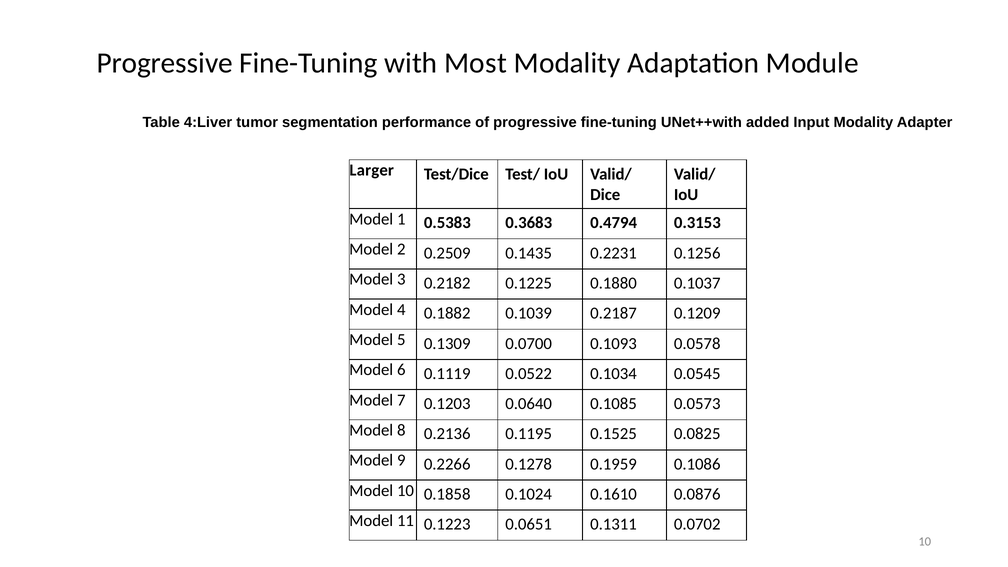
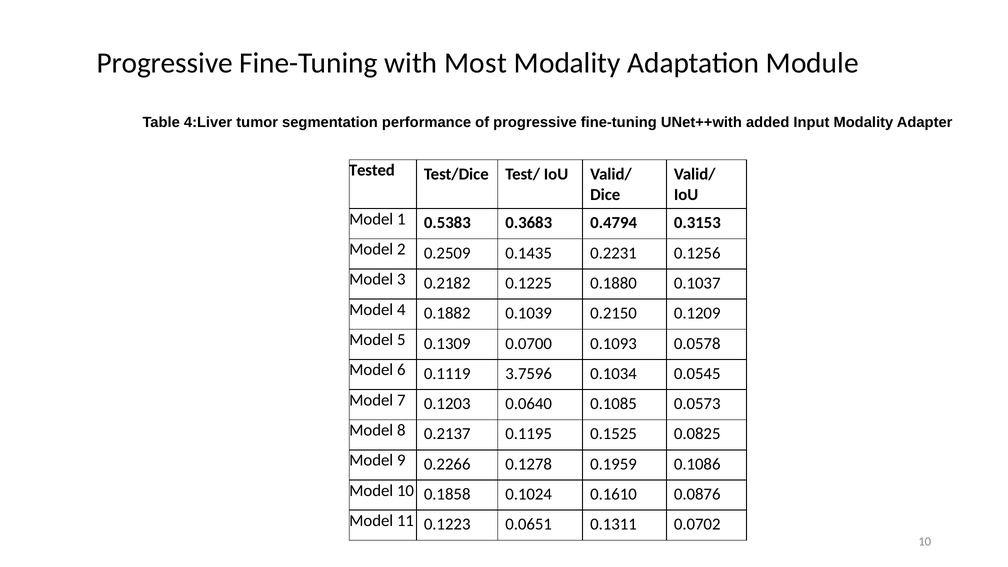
Larger: Larger -> Tested (372, 170)
0.2187: 0.2187 -> 0.2150 (614, 313)
0.0522: 0.0522 -> 3.7596 (529, 374)
0.2136: 0.2136 -> 0.2137 (447, 434)
